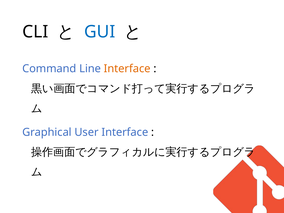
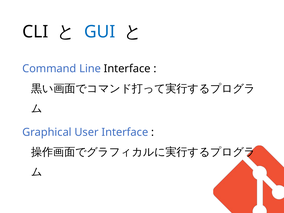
Interface colour: orange -> black (127, 69)
